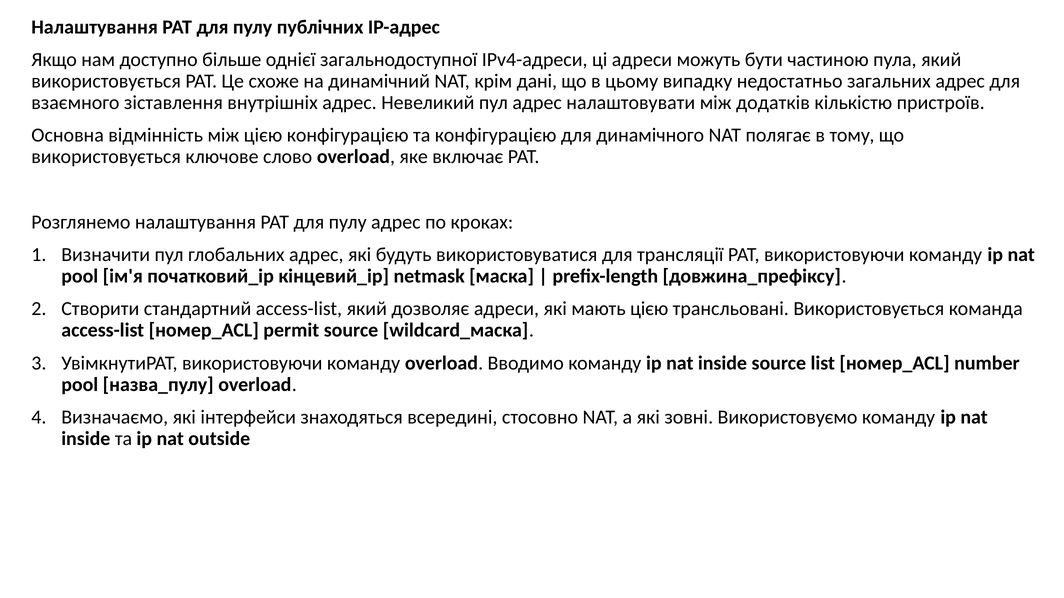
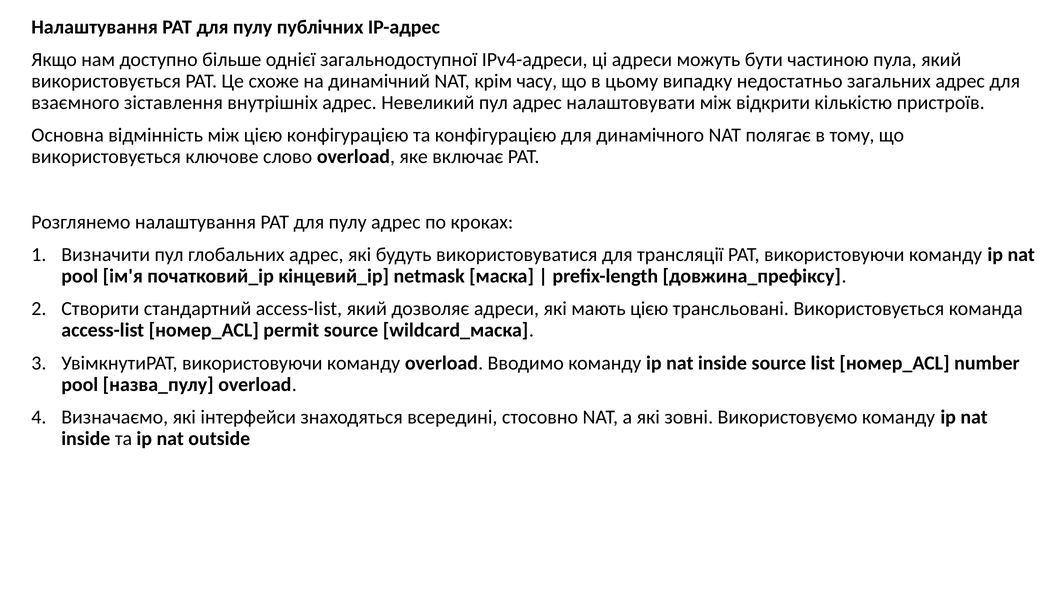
дані: дані -> часу (537, 81)
додатків: додатків -> відкрити (773, 103)
